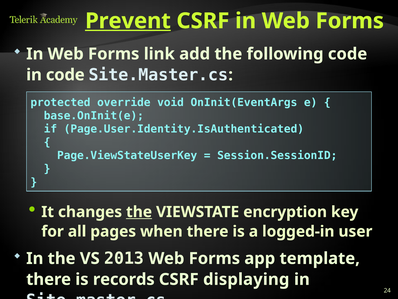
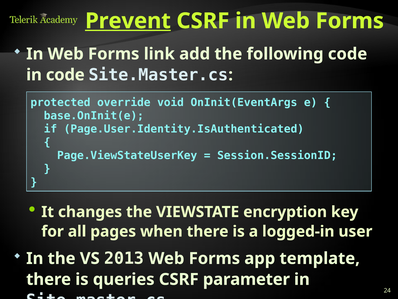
the underline: present -> none (139, 212)
records: records -> queries (124, 279)
displaying: displaying -> parameter (246, 279)
